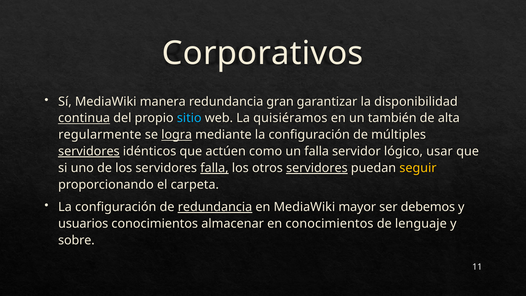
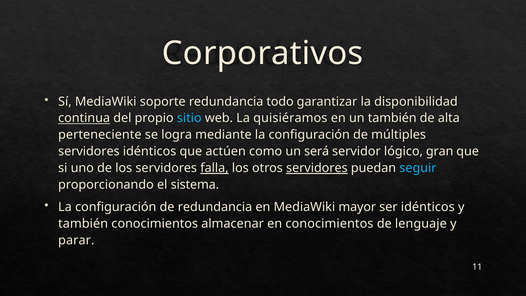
manera: manera -> soporte (163, 102)
gran: gran -> todo (280, 102)
regularmente: regularmente -> perteneciente (100, 135)
logra underline: present -> none (177, 135)
servidores underline: present -> none (89, 151)
un falla: falla -> será (317, 151)
usar: usar -> gran (440, 151)
seguir colour: yellow -> light blue (418, 168)
carpeta: carpeta -> sistema (195, 185)
redundancia underline: present -> none (215, 207)
ser debemos: debemos -> idénticos (428, 207)
usuarios: usuarios -> también (83, 224)
sobre: sobre -> parar (76, 240)
